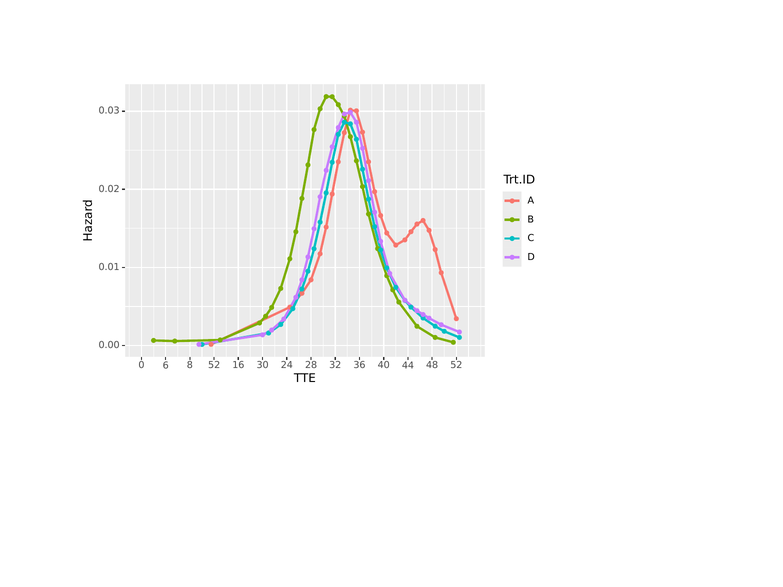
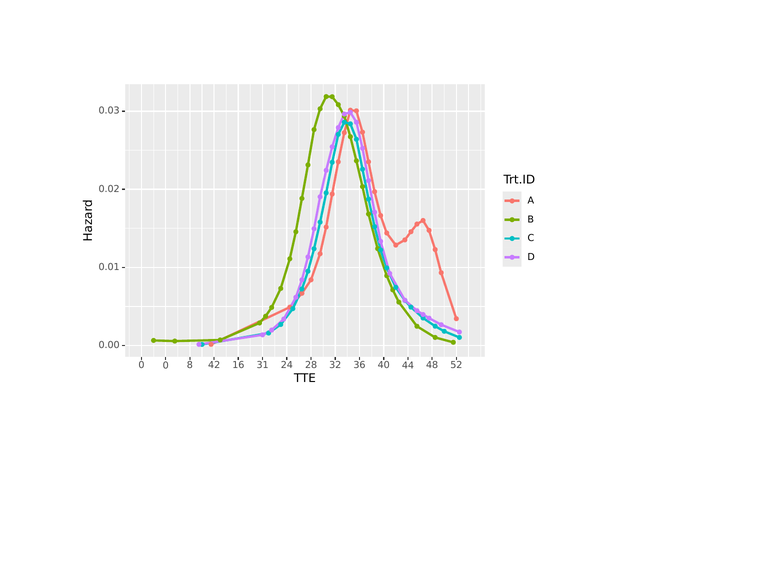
0 6: 6 -> 0 (166, 366)
8 52: 52 -> 42 (214, 365)
30: 30 -> 31 (263, 365)
